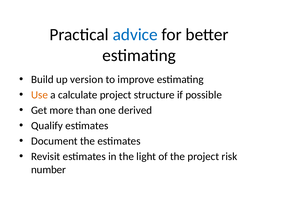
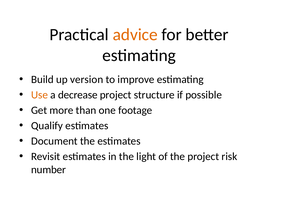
advice colour: blue -> orange (135, 35)
calculate: calculate -> decrease (78, 95)
derived: derived -> footage (135, 110)
